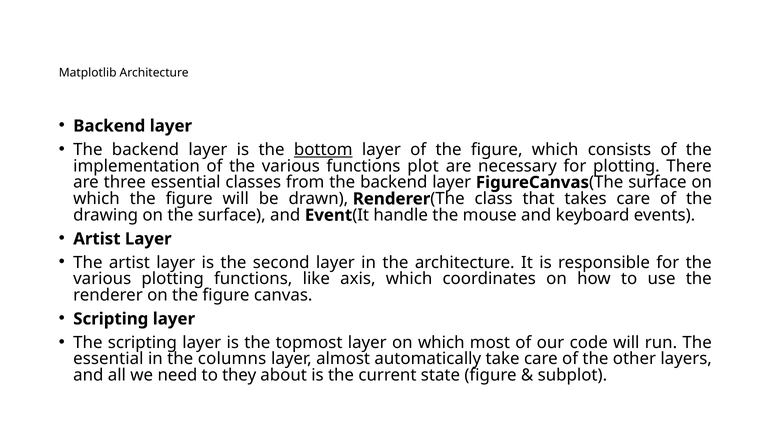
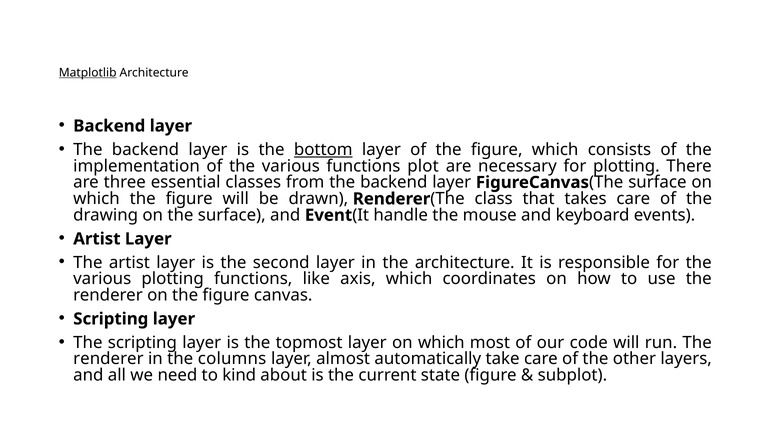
Matplotlib underline: none -> present (88, 73)
essential: essential -> renderer (108, 359)
they: they -> kind (239, 375)
